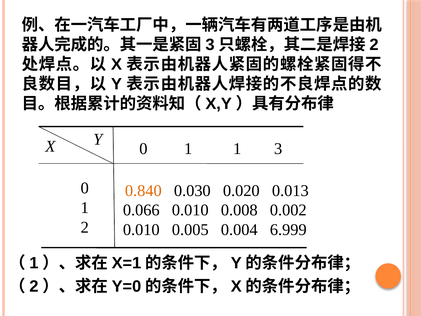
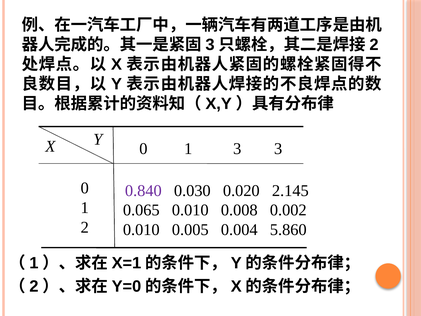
1 1: 1 -> 3 (237, 149)
0.840 colour: orange -> purple (143, 191)
0.013: 0.013 -> 2.145 (290, 191)
0.066: 0.066 -> 0.065 (141, 210)
6.999: 6.999 -> 5.860 (288, 230)
